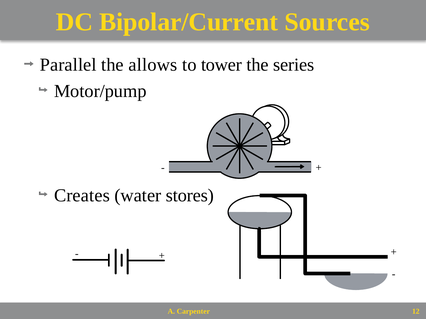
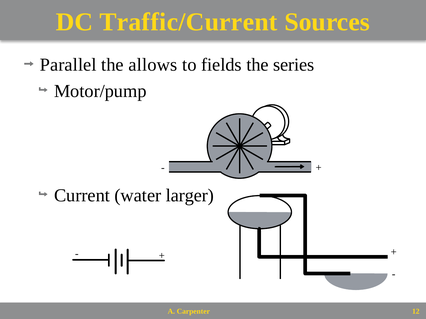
Bipolar/Current: Bipolar/Current -> Traffic/Current (188, 22)
tower: tower -> fields (221, 65)
Creates: Creates -> Current (82, 196)
stores: stores -> larger (190, 196)
